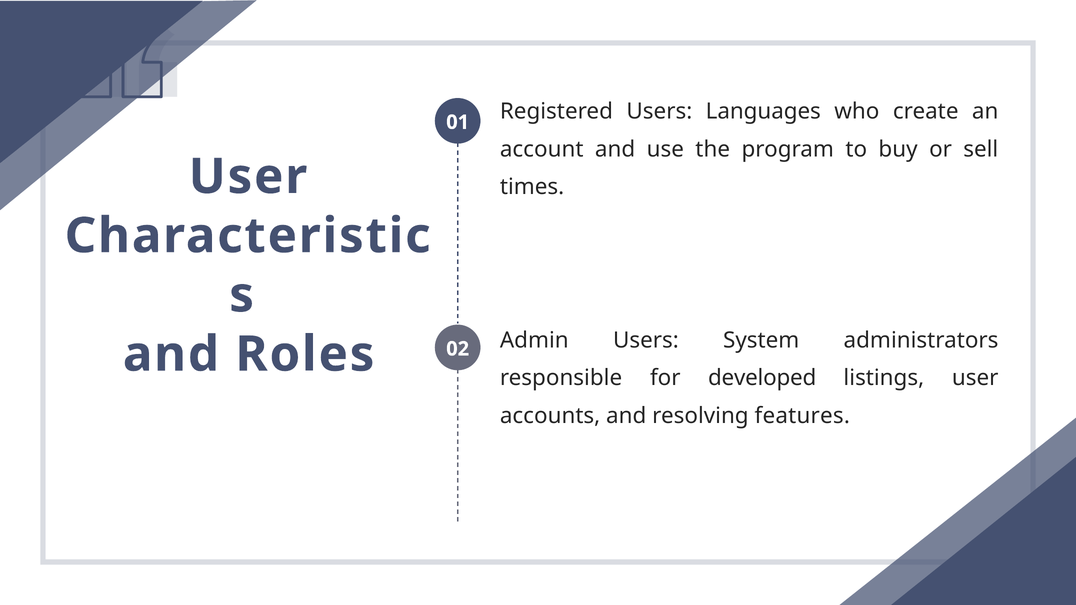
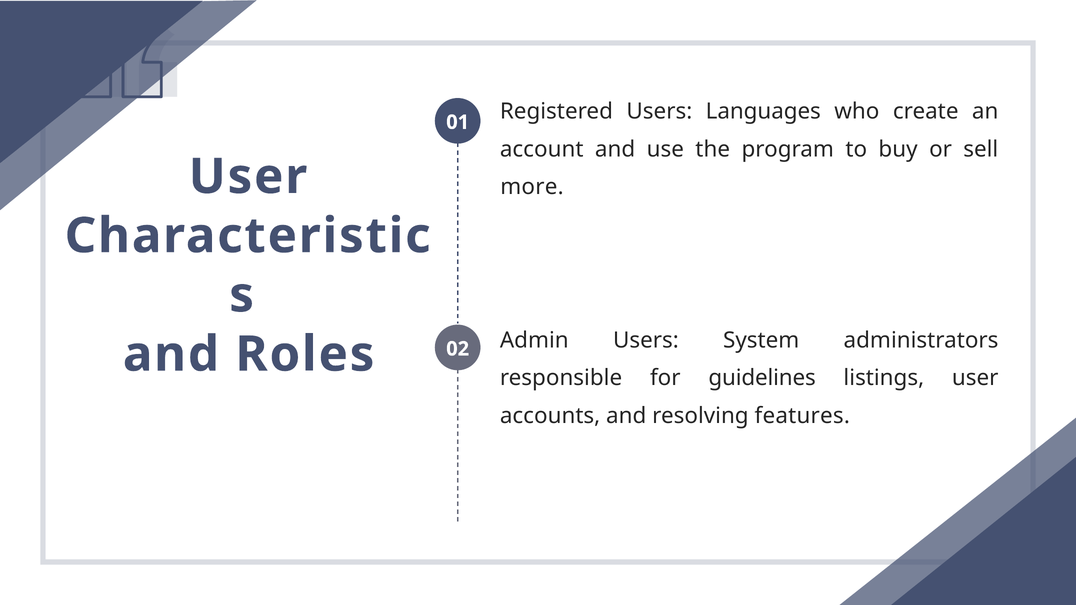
times: times -> more (532, 187)
developed: developed -> guidelines (762, 378)
